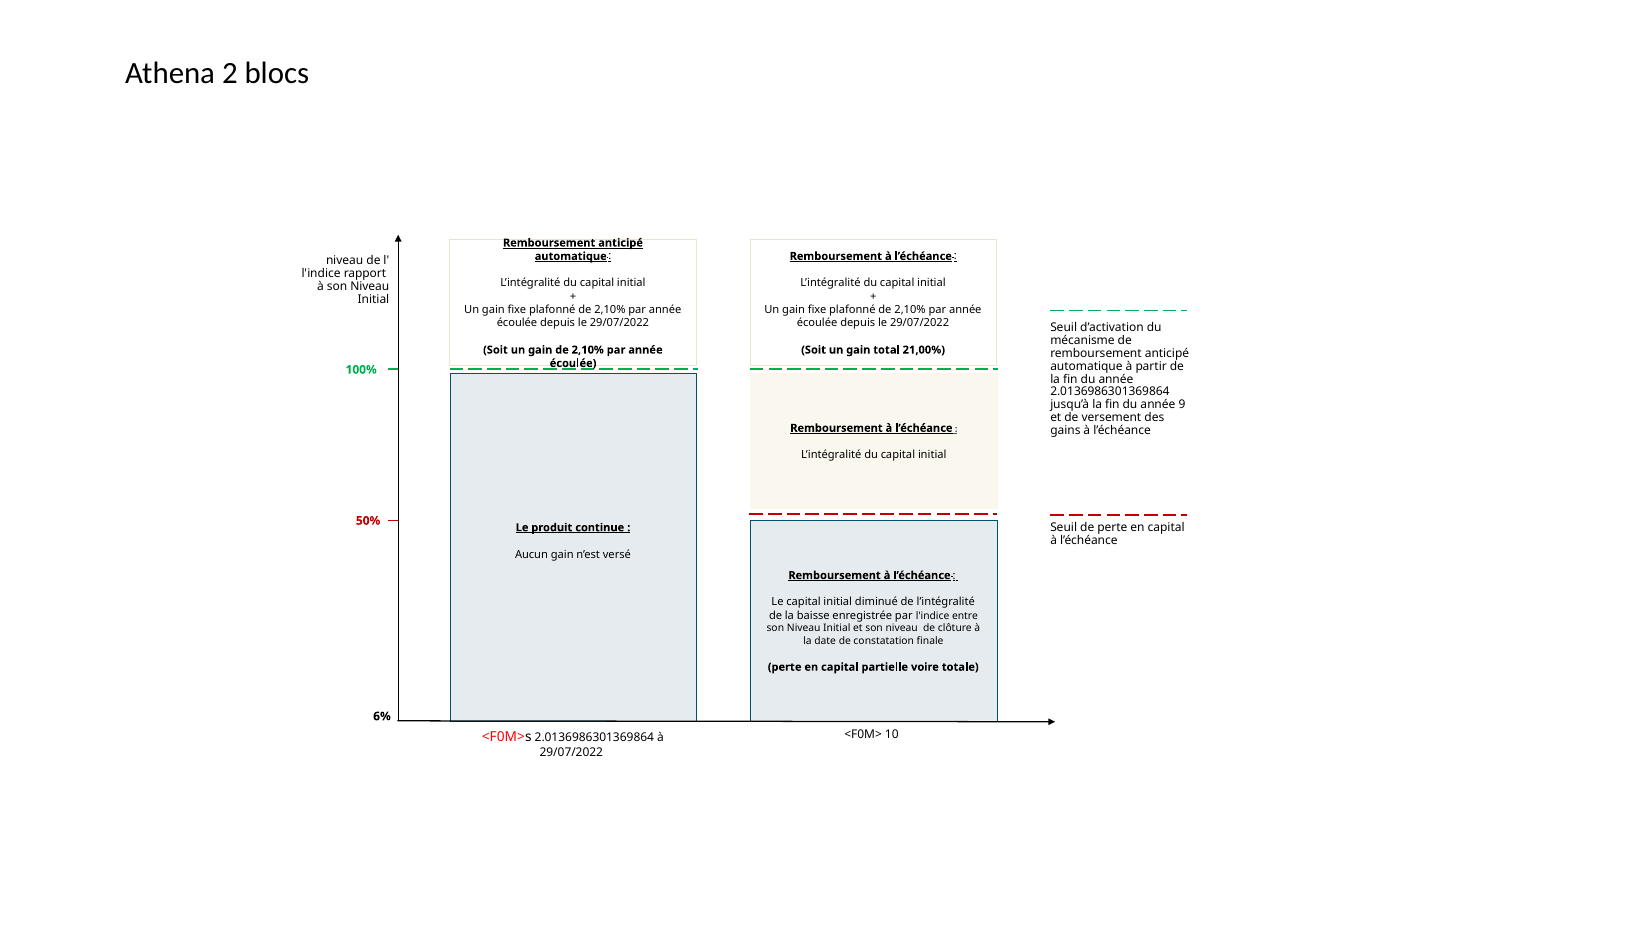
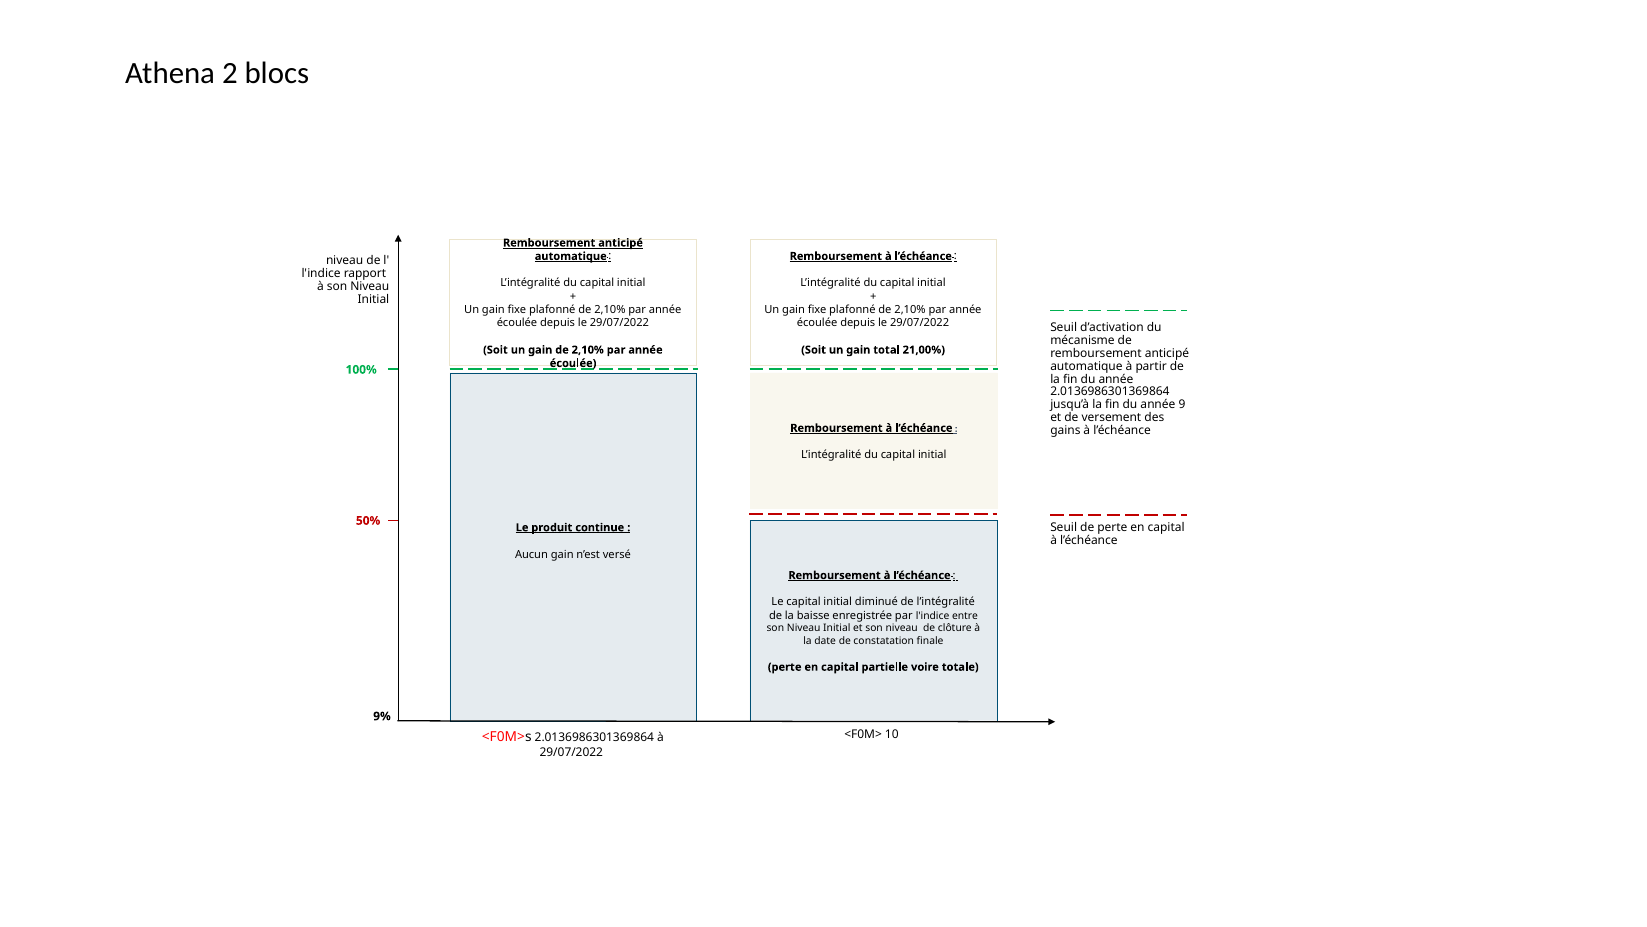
6%: 6% -> 9% (382, 716)
